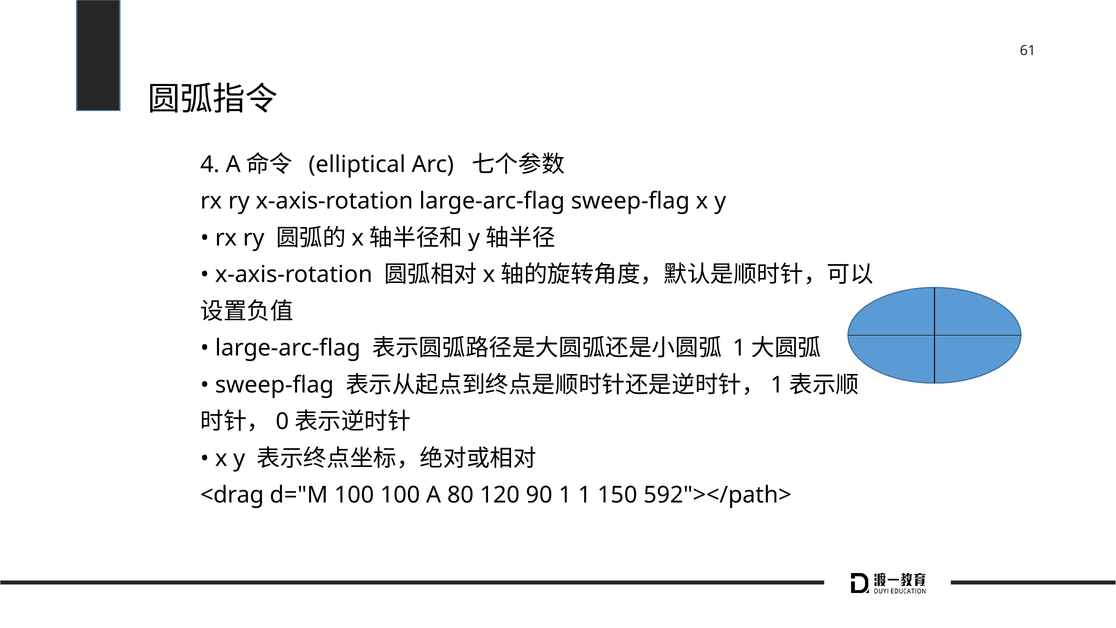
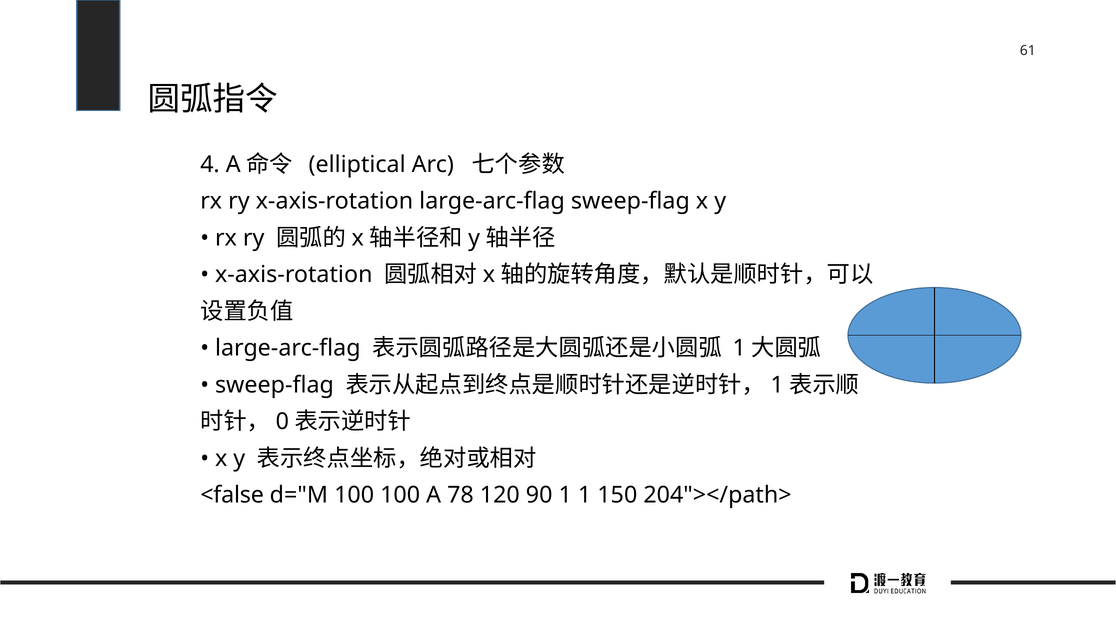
<drag: <drag -> <false (232, 495)
80: 80 -> 78 (460, 495)
592"></path>: 592"></path> -> 204"></path> (717, 495)
